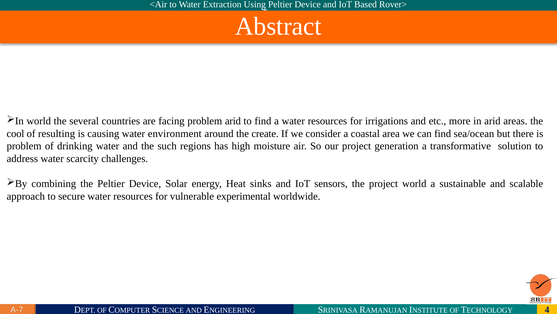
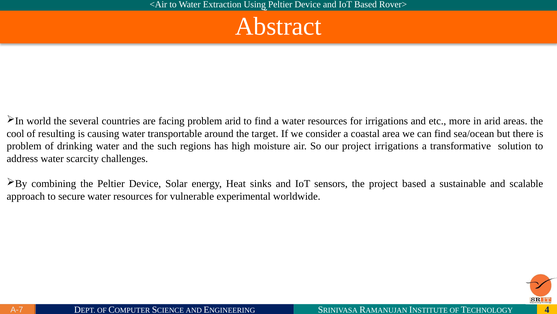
environment: environment -> transportable (175, 133)
create: create -> target (265, 133)
project generation: generation -> irrigations (396, 146)
project world: world -> based (414, 183)
